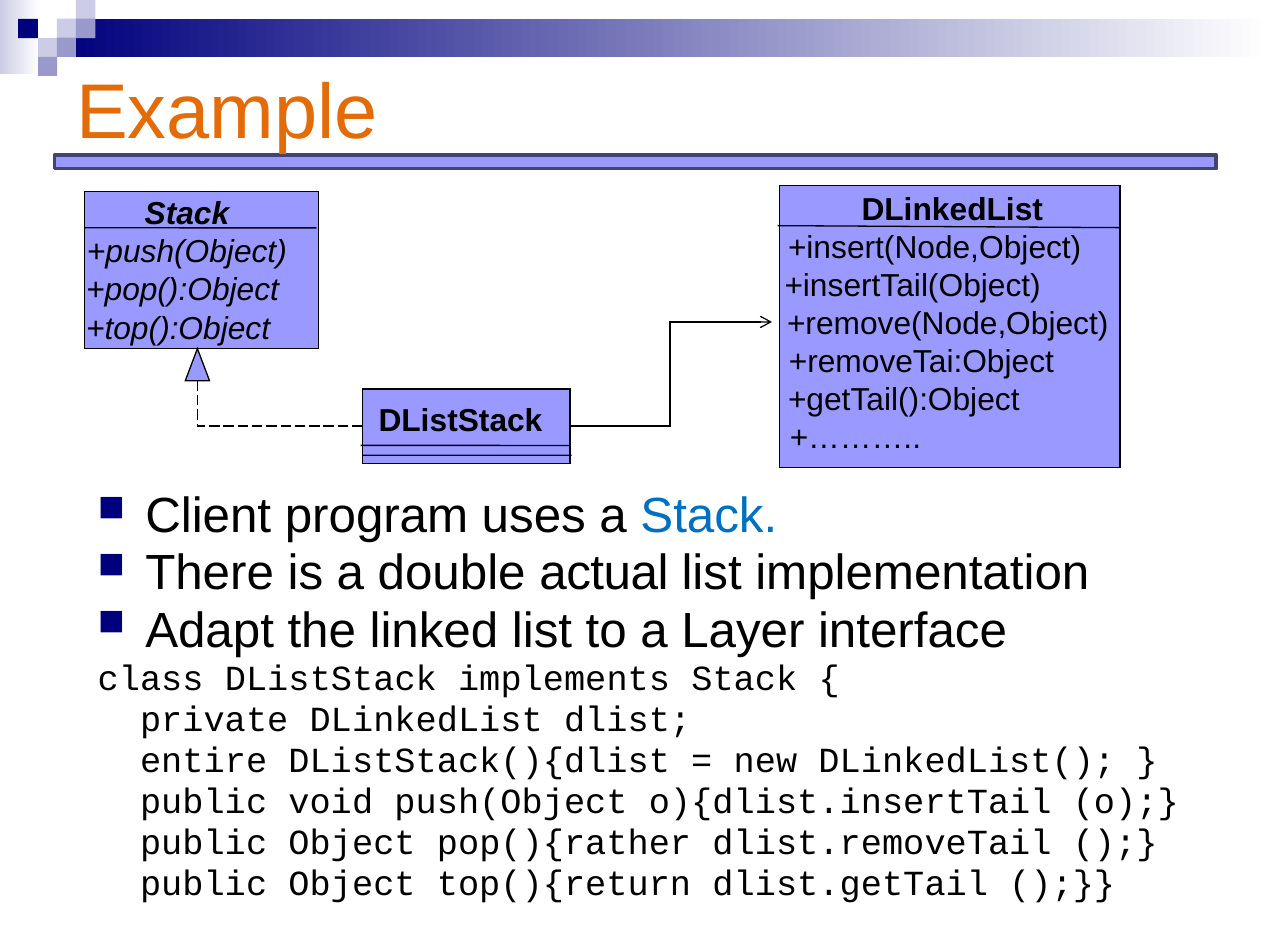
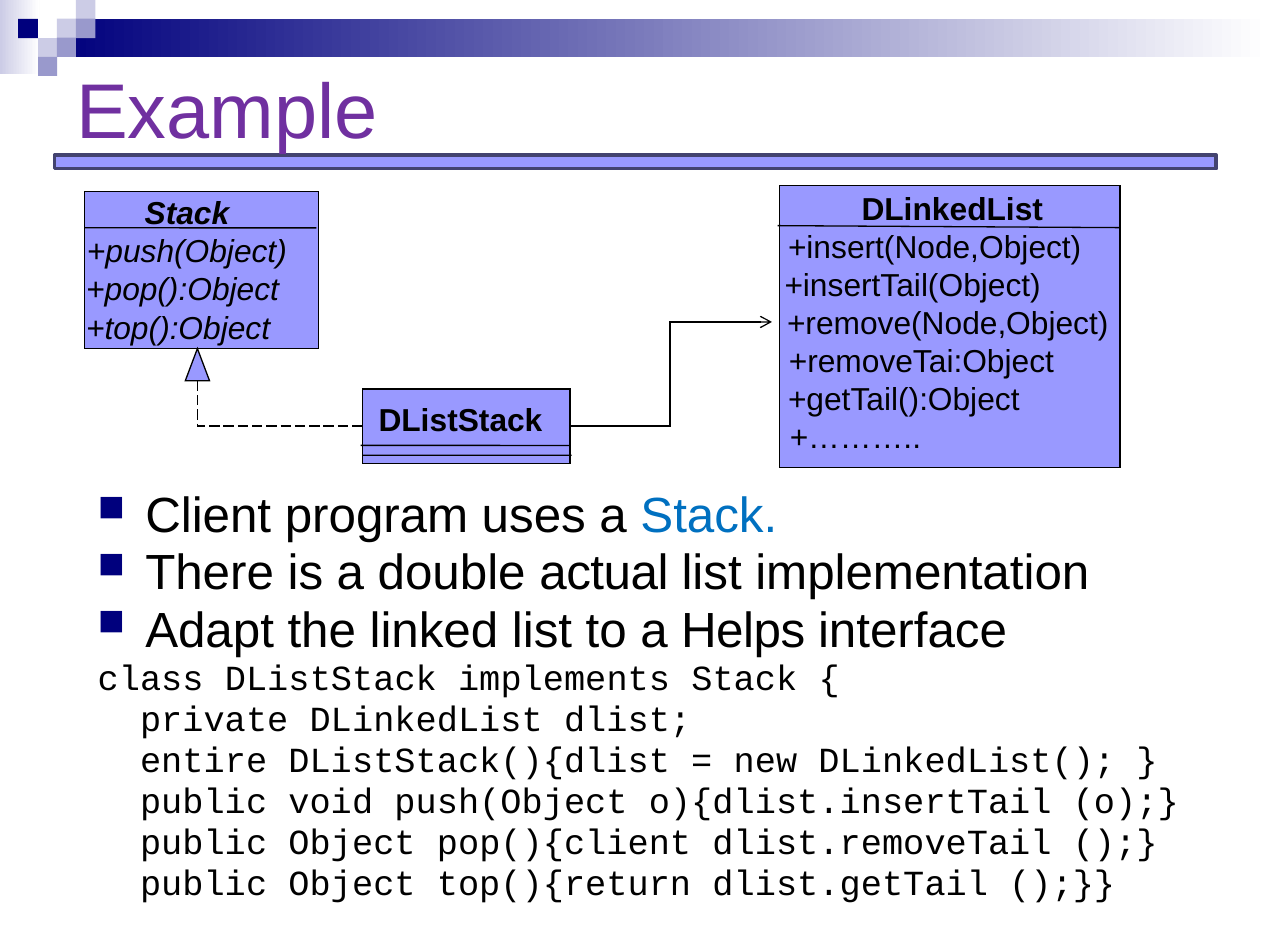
Example colour: orange -> purple (227, 113)
Layer: Layer -> Helps (743, 631)
pop(){rather: pop(){rather -> pop(){client (564, 843)
